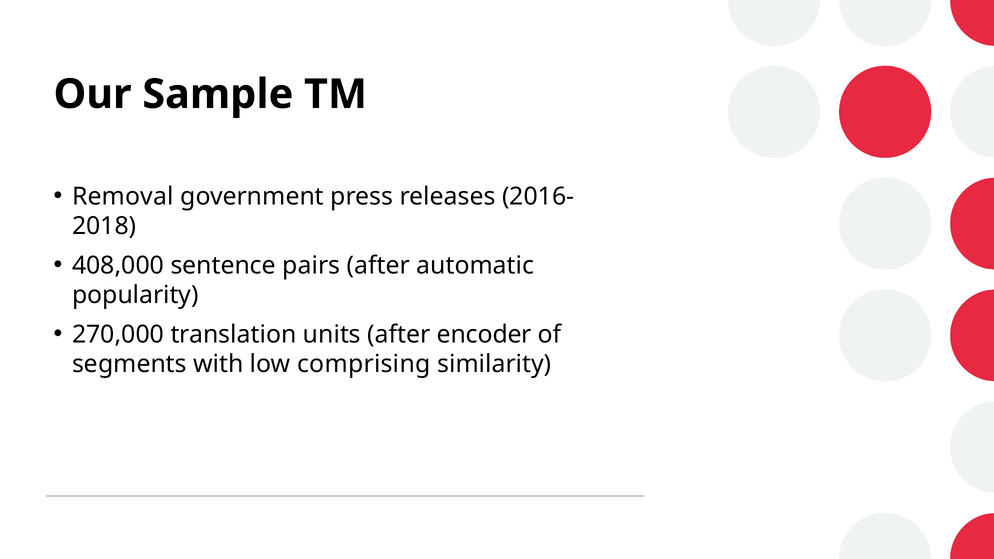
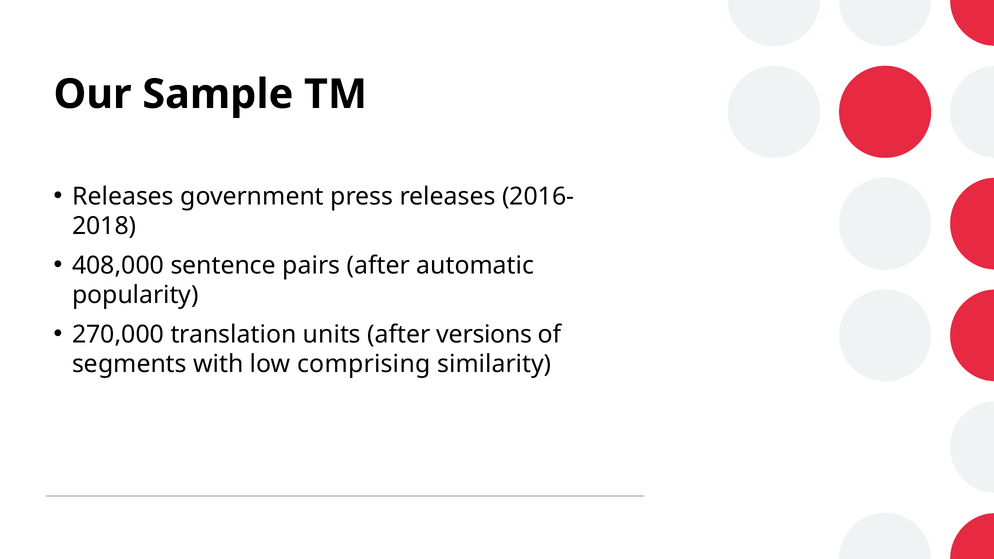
Removal: Removal -> Releases (123, 196)
encoder: encoder -> versions (484, 334)
